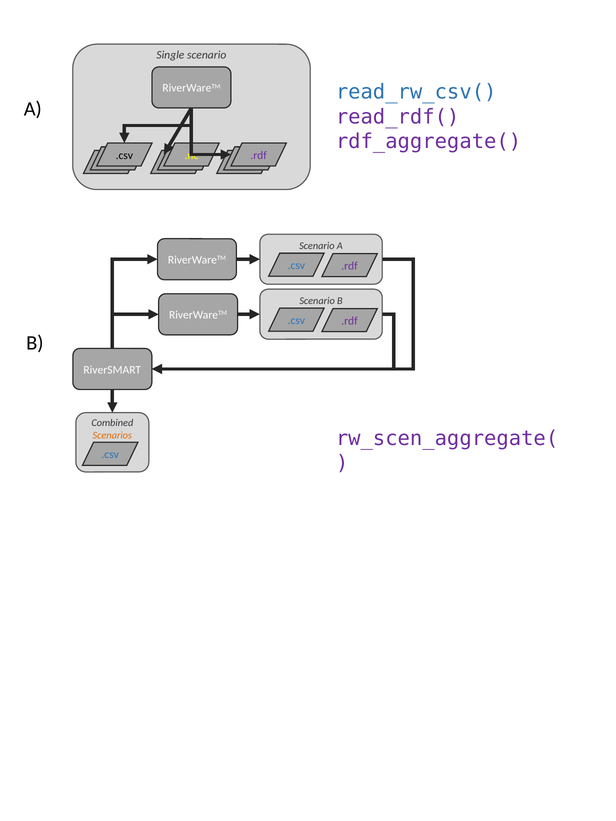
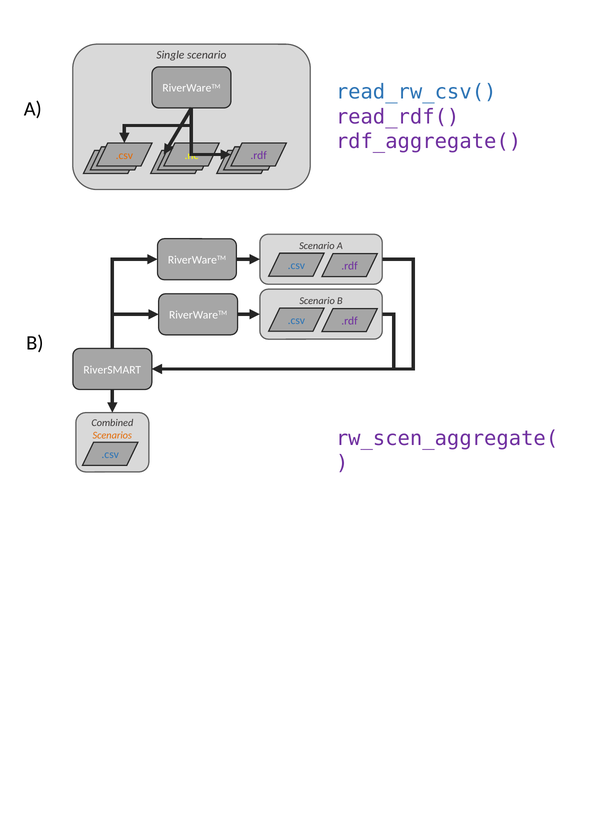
.csv colour: black -> orange (124, 155)
